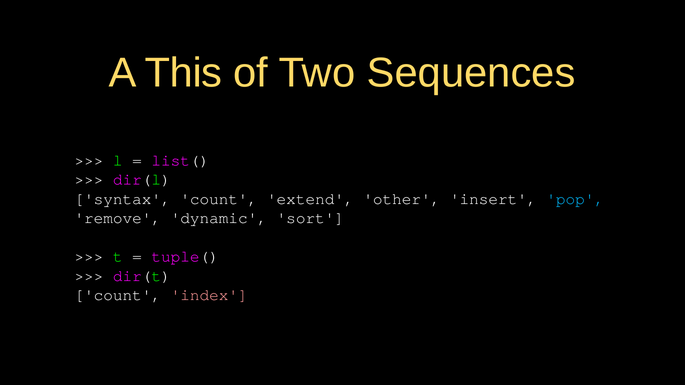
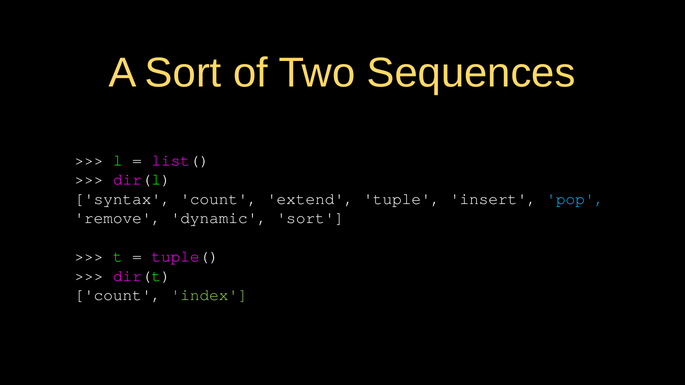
A This: This -> Sort (183, 73)
other: other -> tuple (402, 199)
index colour: pink -> light green (209, 295)
